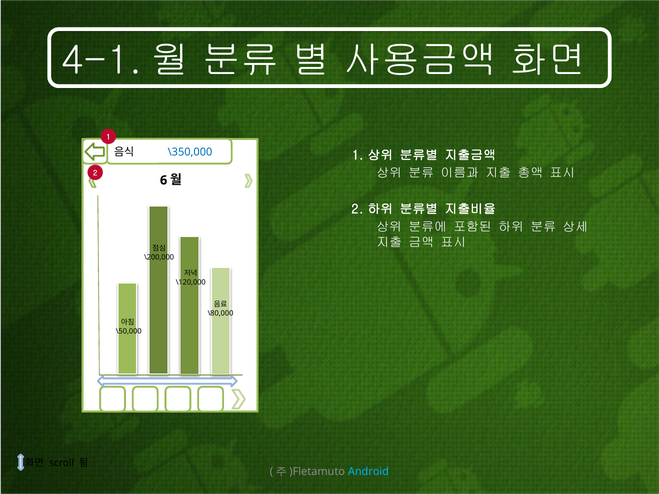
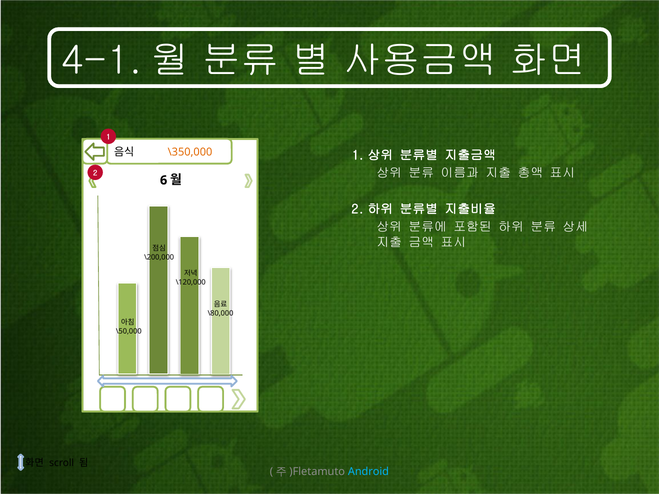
\350,000 colour: blue -> orange (190, 152)
